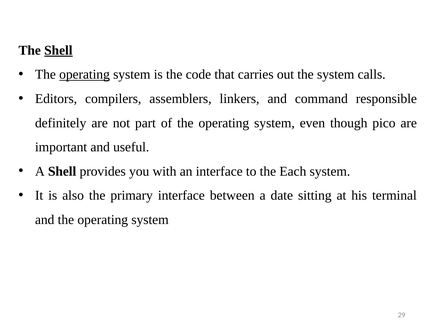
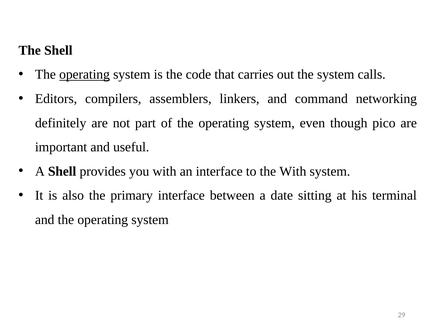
Shell underline: present -> none (58, 50)
responsible: responsible -> networking (386, 99)
the Each: Each -> With (293, 171)
